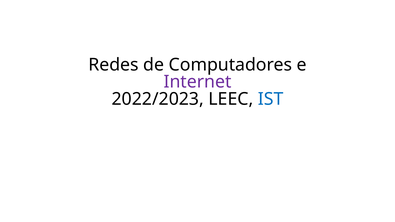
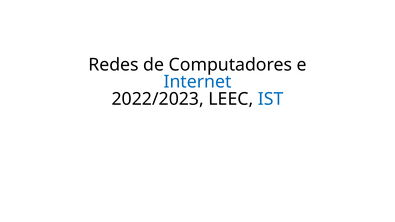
Internet colour: purple -> blue (197, 82)
